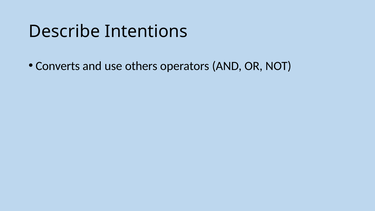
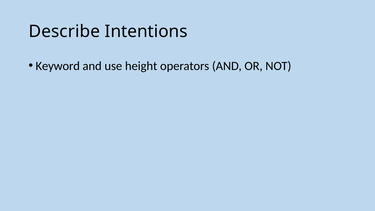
Converts: Converts -> Keyword (58, 66)
others: others -> height (141, 66)
